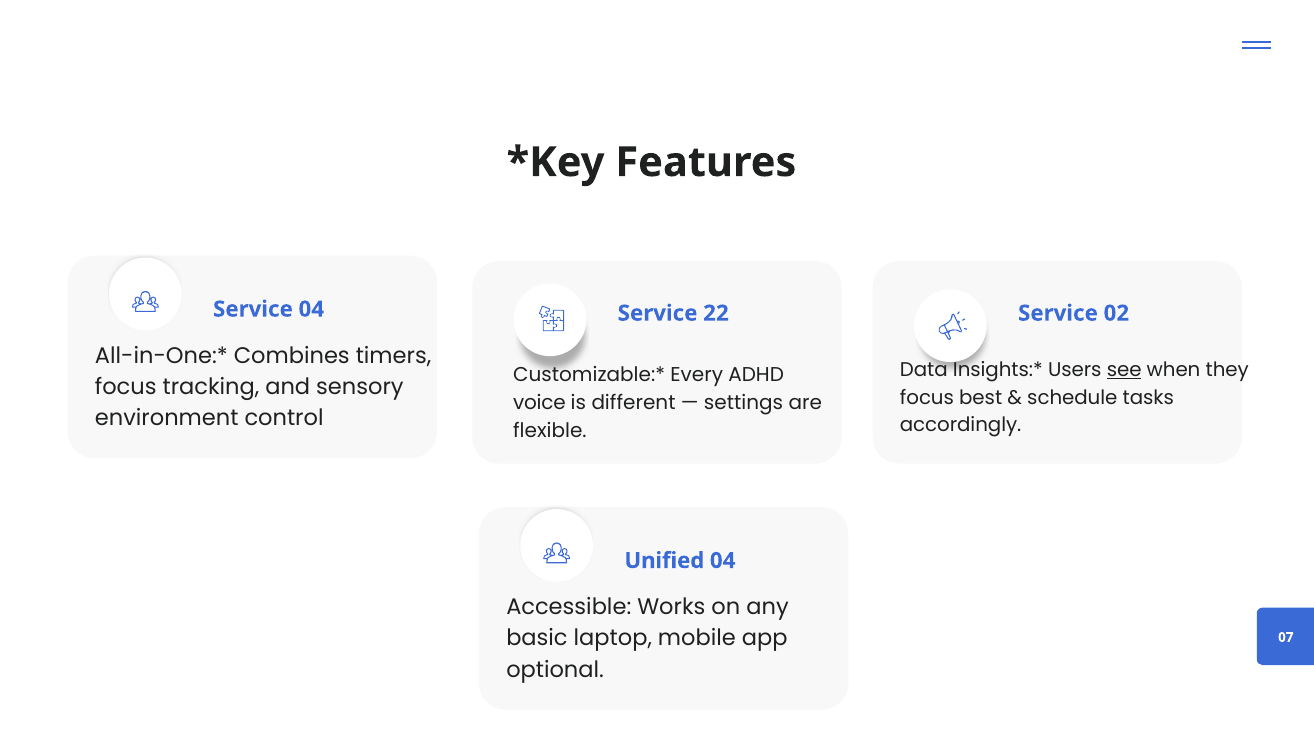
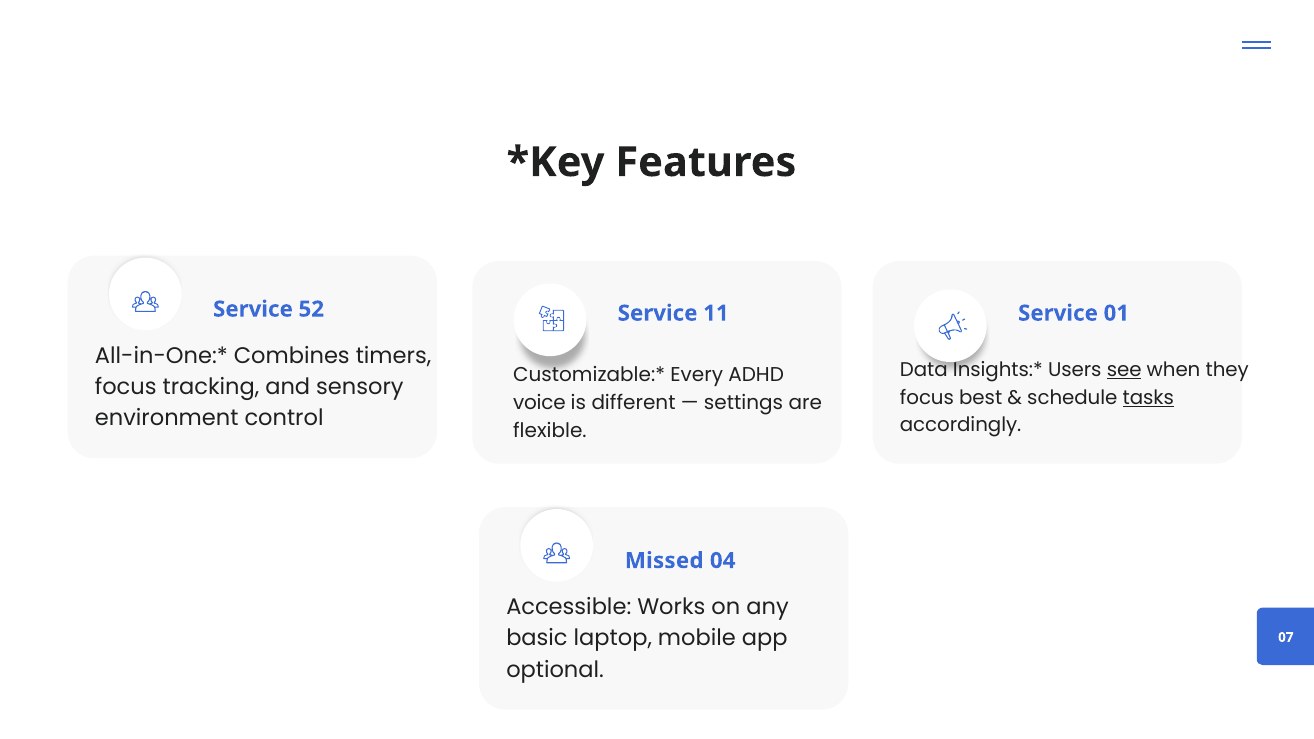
Service 04: 04 -> 52 (311, 309)
22: 22 -> 11 (716, 313)
02: 02 -> 01 (1116, 313)
tasks underline: none -> present (1148, 398)
Unified: Unified -> Missed (664, 561)
